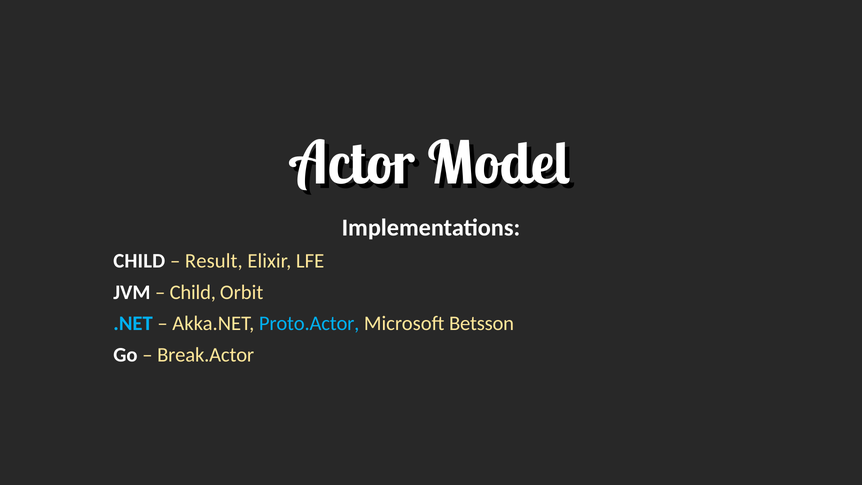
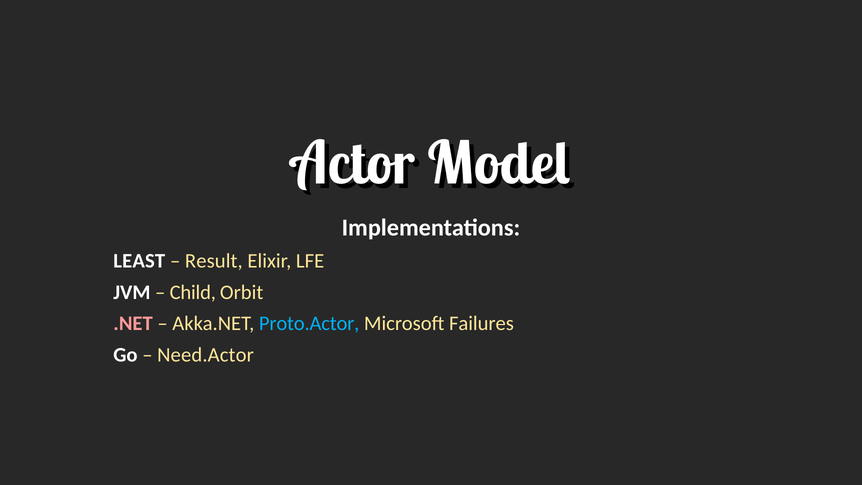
CHILD: CHILD -> LEAST (139, 261)
.NET colour: light blue -> pink (133, 324)
Betsson: Betsson -> Failures (481, 324)
Break.Actor: Break.Actor -> Need.Actor (206, 355)
